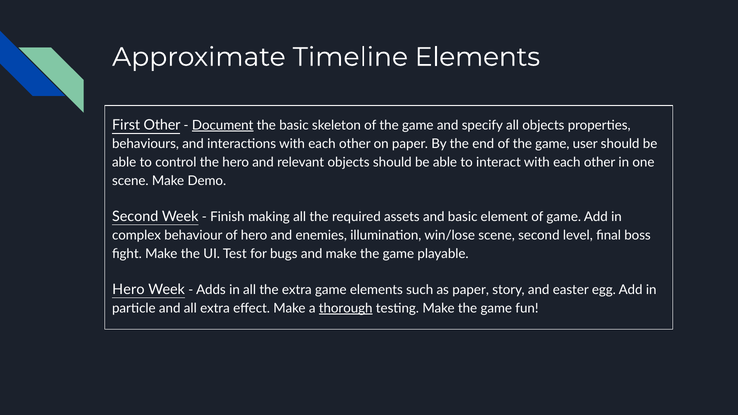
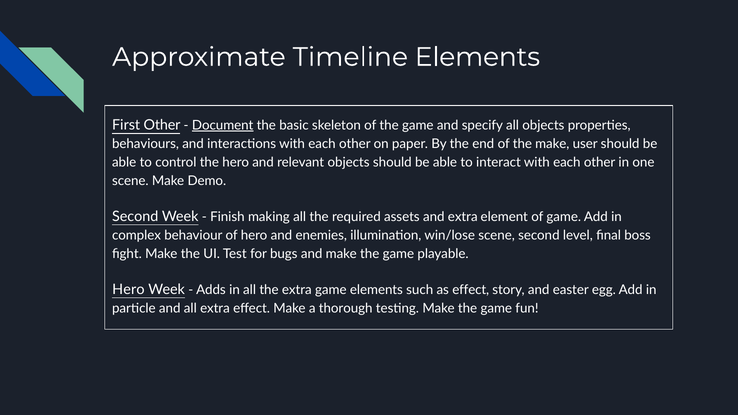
end of the game: game -> make (552, 144)
and basic: basic -> extra (463, 217)
as paper: paper -> effect (471, 290)
thorough underline: present -> none (346, 308)
